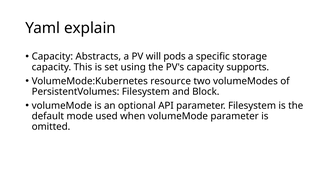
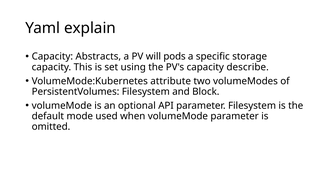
supports: supports -> describe (248, 67)
resource: resource -> attribute (171, 81)
